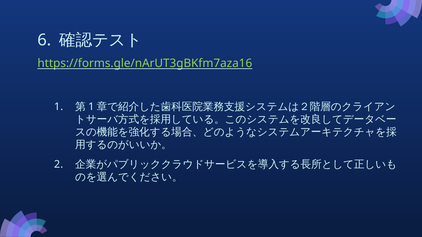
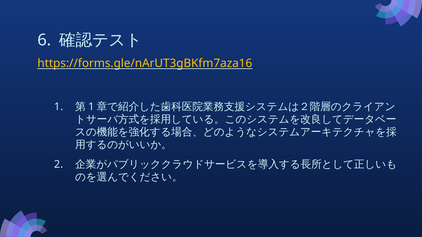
https://forms.gle/nArUT3gBKfm7aza16 colour: light green -> yellow (145, 63)
